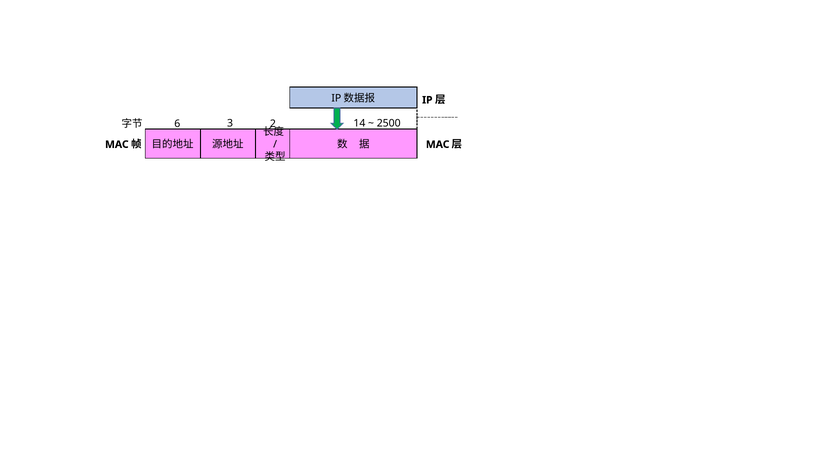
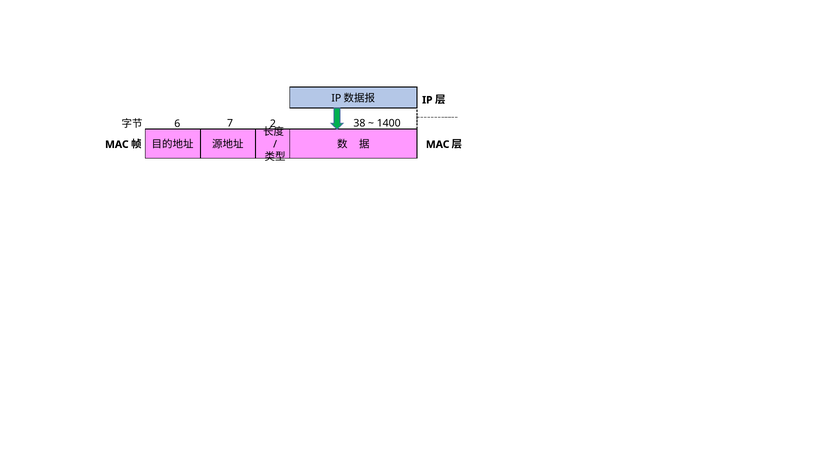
3: 3 -> 7 (230, 124)
14: 14 -> 38 (359, 123)
2500: 2500 -> 1400 (389, 123)
